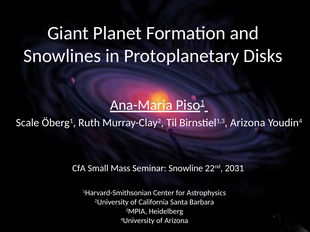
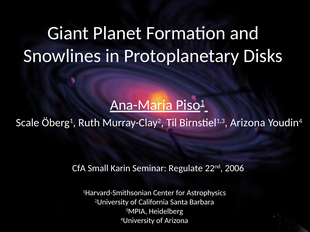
Mass: Mass -> Karin (120, 169)
Snowline: Snowline -> Regulate (186, 169)
2031: 2031 -> 2006 (234, 169)
